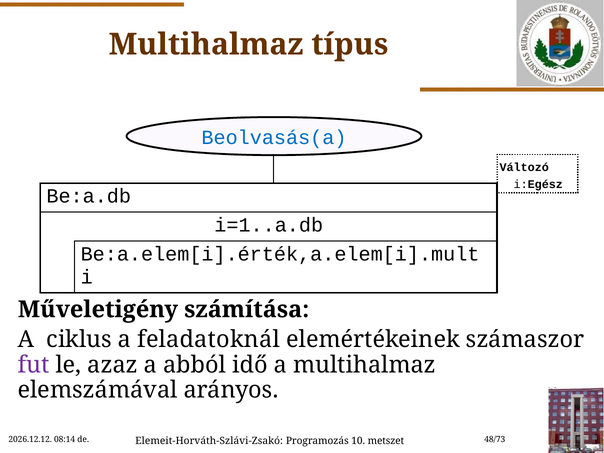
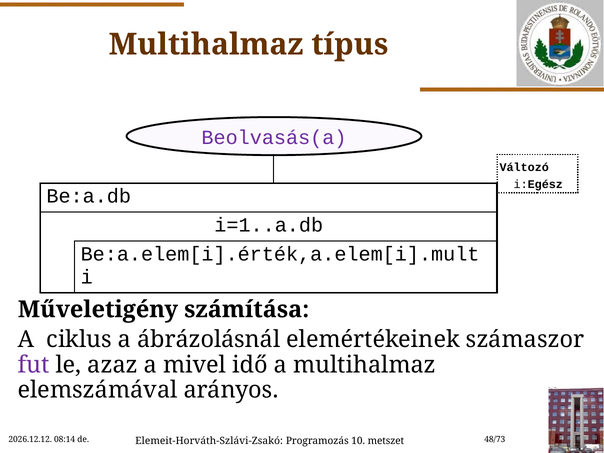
Beolvasás(a colour: blue -> purple (274, 138)
feladatoknál: feladatoknál -> ábrázolásnál (209, 340)
abból: abból -> mivel (195, 365)
